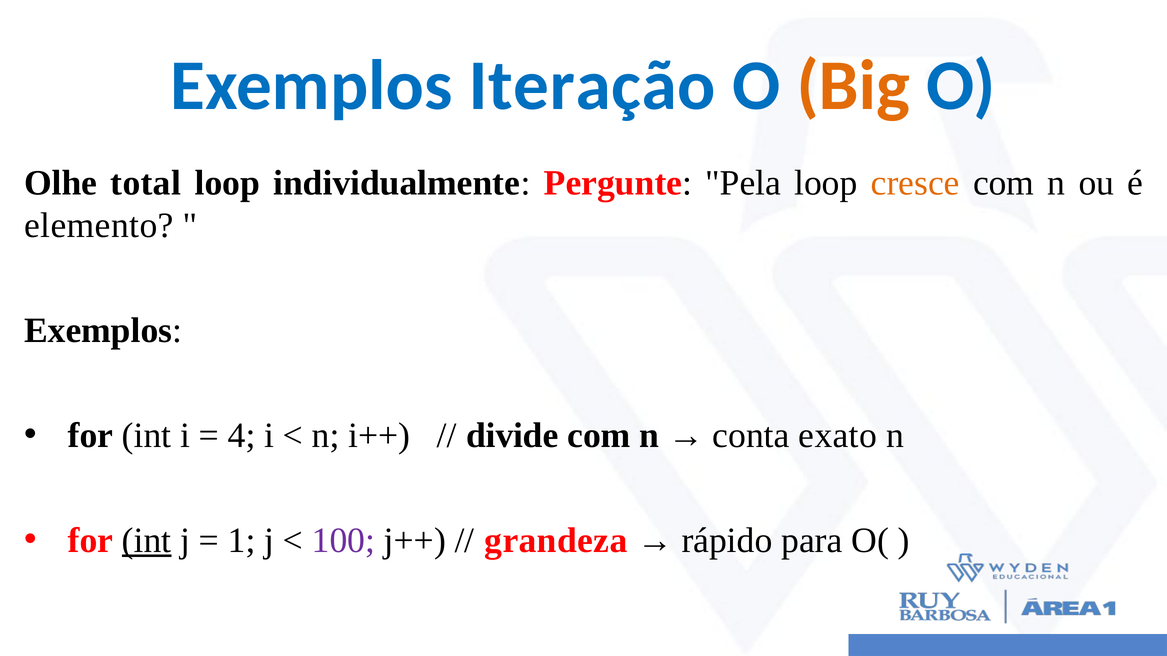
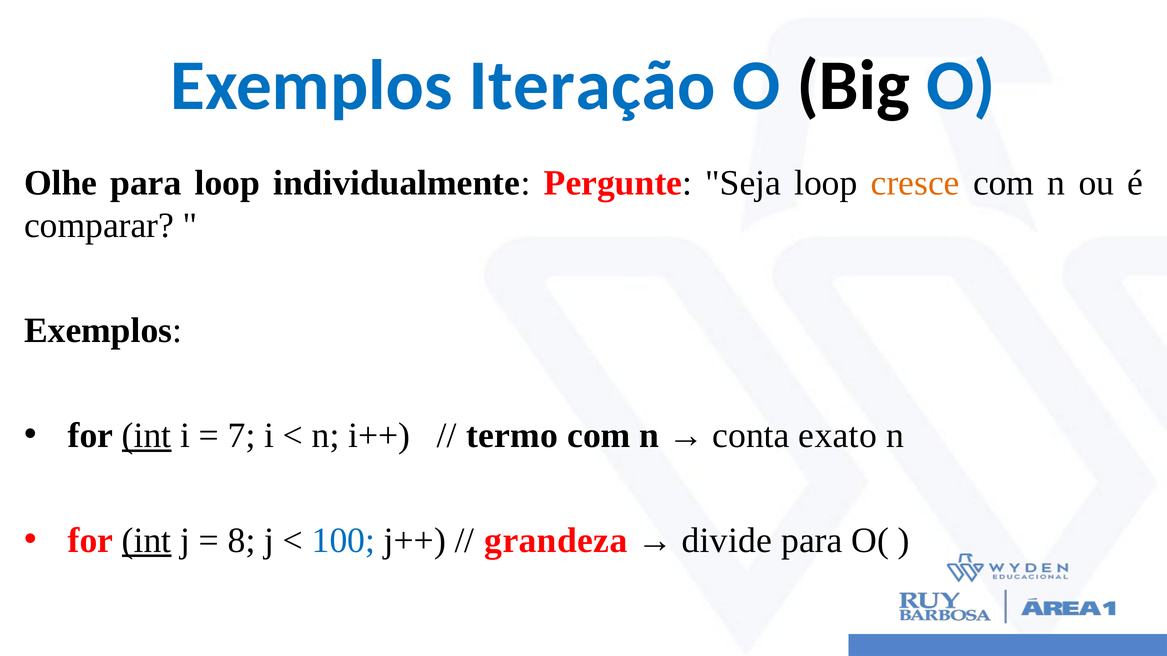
Big colour: orange -> black (853, 86)
Olhe total: total -> para (146, 183)
Pela: Pela -> Seja (743, 183)
elemento: elemento -> comparar (99, 226)
int underline: none -> present (147, 436)
4: 4 -> 7 (242, 436)
divide: divide -> termo (512, 436)
1: 1 -> 8 (242, 541)
100 colour: purple -> blue (344, 541)
rápido: rápido -> divide (727, 541)
